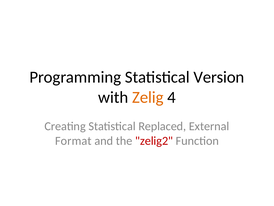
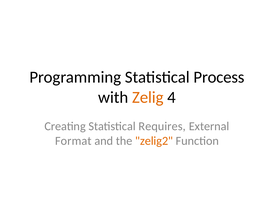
Version: Version -> Process (219, 77)
Replaced: Replaced -> Requires (162, 126)
zelig2 colour: red -> orange (154, 141)
